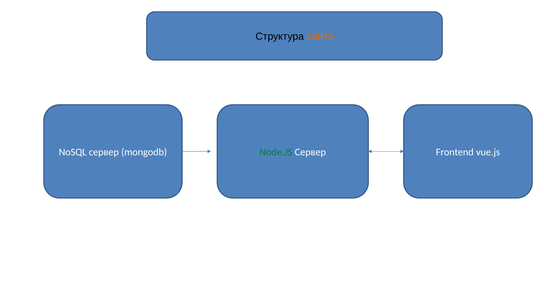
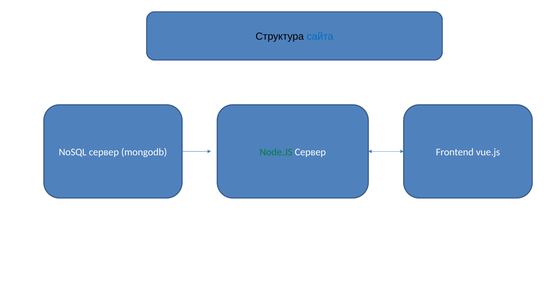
сайта colour: orange -> blue (320, 37)
